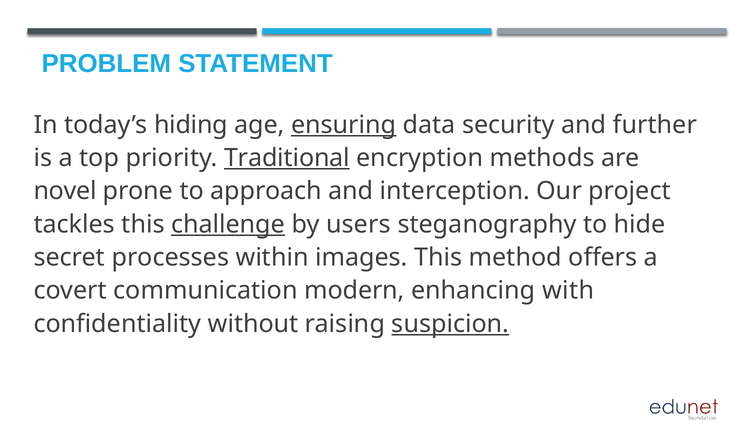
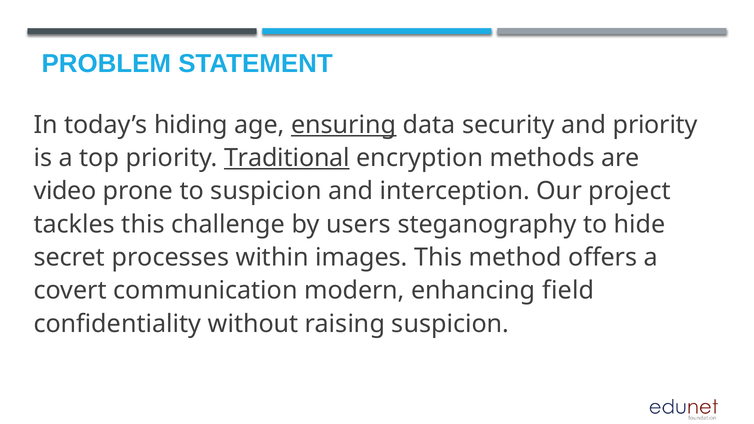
and further: further -> priority (655, 125)
novel: novel -> video (65, 191)
to approach: approach -> suspicion (266, 191)
challenge underline: present -> none (228, 224)
with: with -> field (568, 291)
suspicion underline: present -> none (450, 324)
